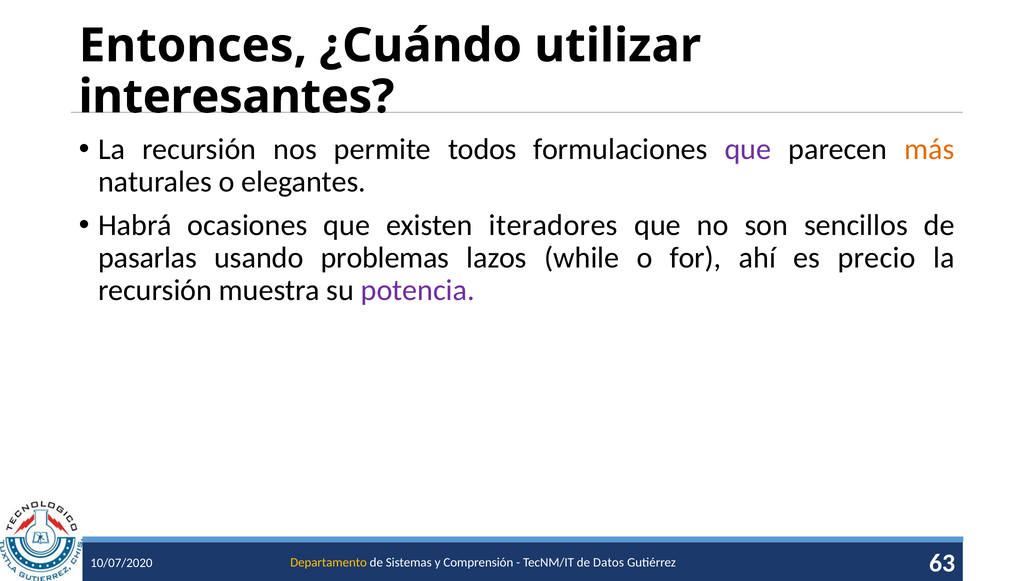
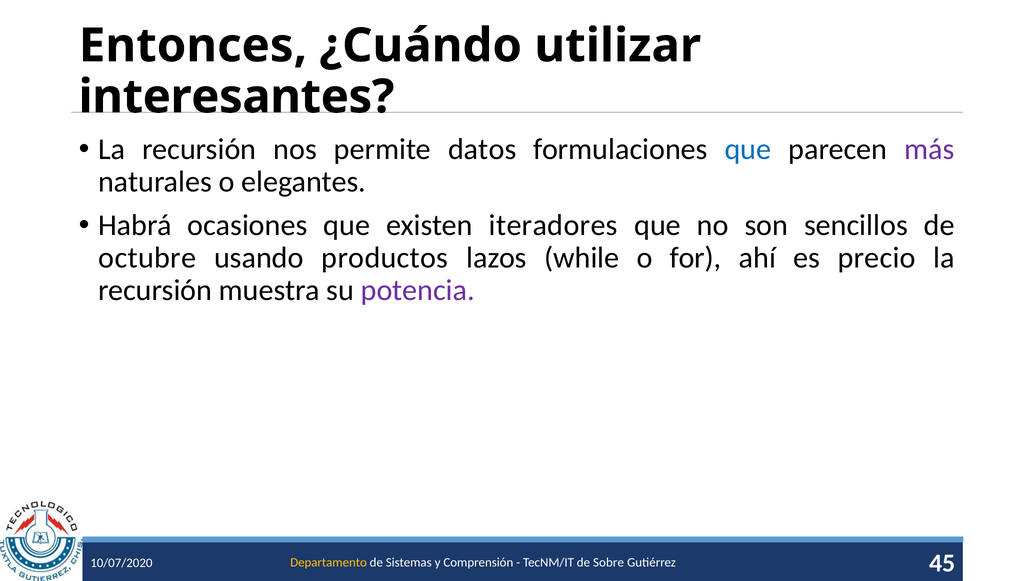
todos: todos -> datos (482, 150)
que colour: purple -> blue (748, 150)
más colour: orange -> purple (929, 150)
pasarlas: pasarlas -> octubre (147, 258)
problemas: problemas -> productos (385, 258)
Datos: Datos -> Sobre (609, 563)
63: 63 -> 45 (942, 564)
